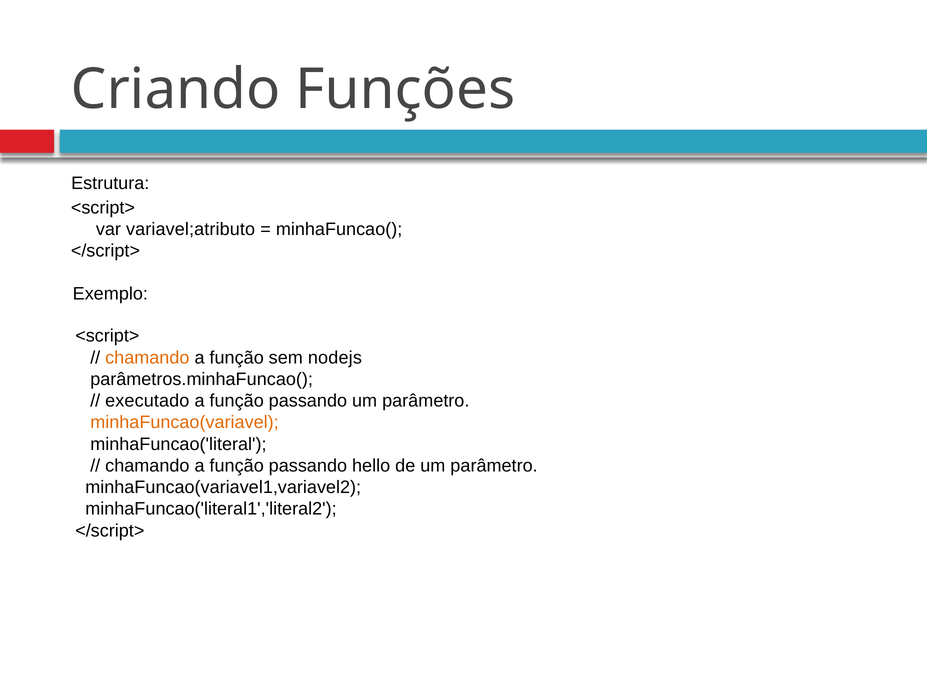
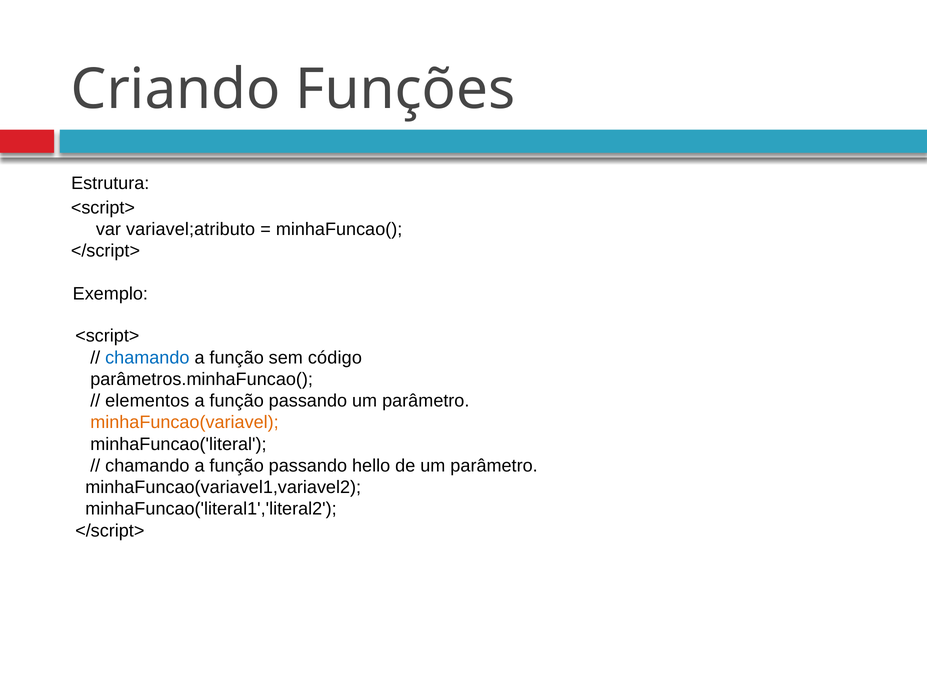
chamando colour: orange -> blue (147, 358)
nodejs: nodejs -> código (335, 358)
executado: executado -> elementos (147, 401)
